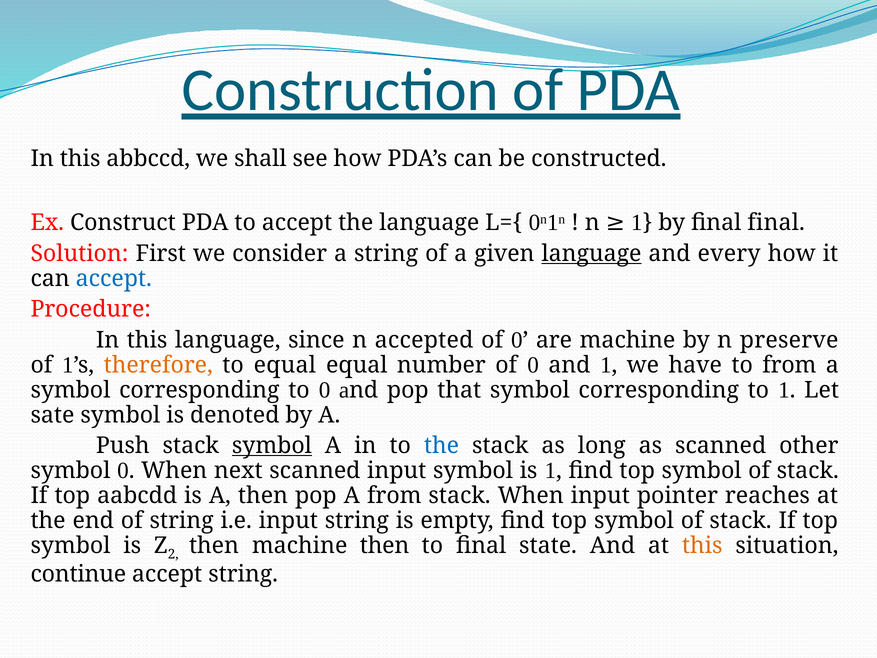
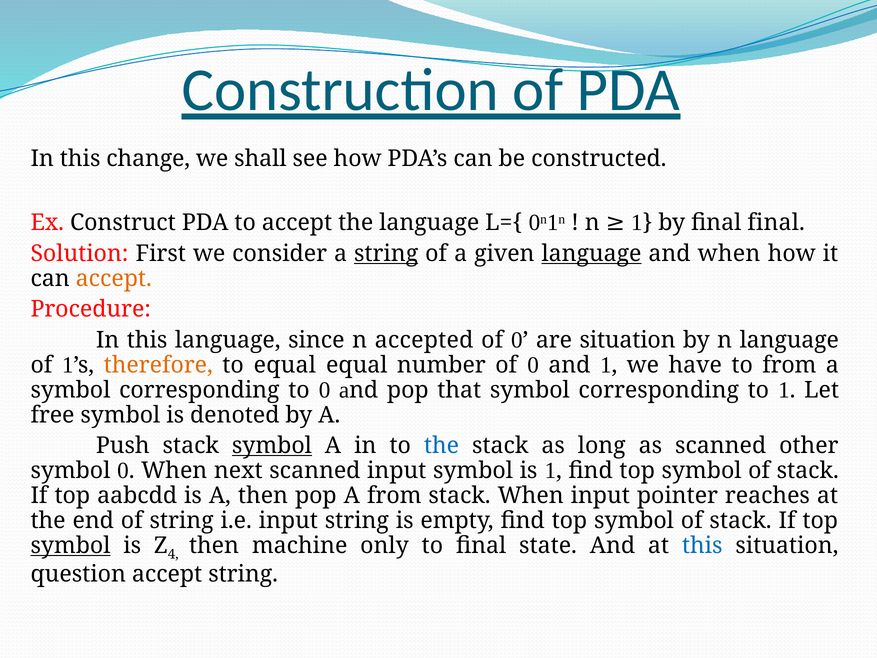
abbccd: abbccd -> change (148, 159)
string underline: none -> present (386, 253)
and every: every -> when (729, 253)
accept colour: blue -> orange (114, 278)
are machine: machine -> situation (628, 340)
n preserve: preserve -> language (789, 340)
sate: sate -> free (53, 415)
symbol underline: none -> present (71, 545)
2: 2 -> 4 (173, 554)
machine then: then -> only (384, 545)
this colour: orange -> blue (702, 545)
continue: continue -> question (78, 574)
